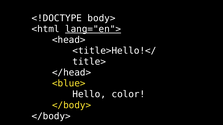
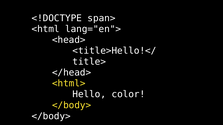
body>: body> -> span> (101, 18)
lang="en"> underline: present -> none (93, 29)
<blue>: <blue> -> <html> (69, 84)
